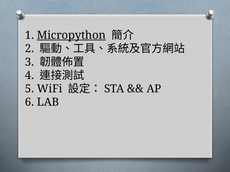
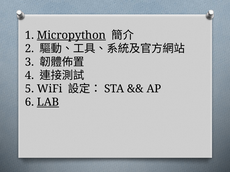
LAB underline: none -> present (48, 102)
